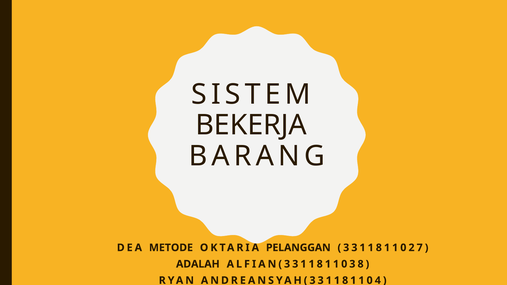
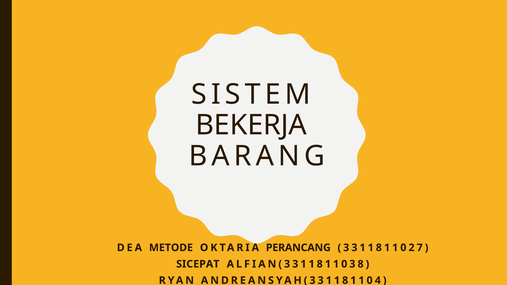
PELANGGAN: PELANGGAN -> PERANCANG (298, 248)
ADALAH: ADALAH -> SICEPAT (198, 264)
